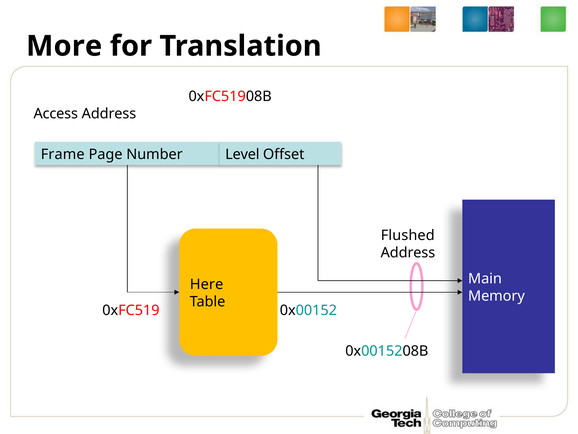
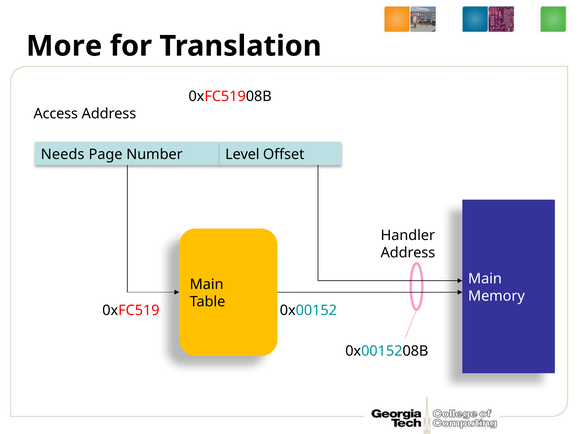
Frame: Frame -> Needs (63, 154)
Flushed: Flushed -> Handler (408, 235)
Here: Here -> Main (207, 284)
